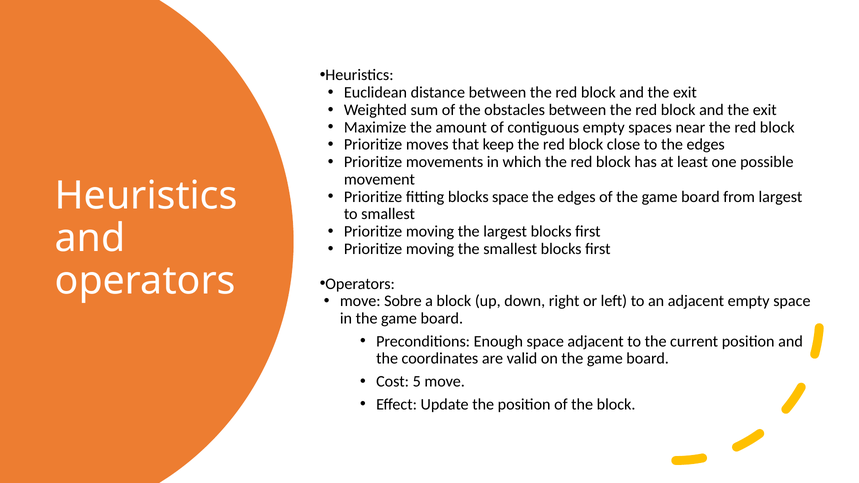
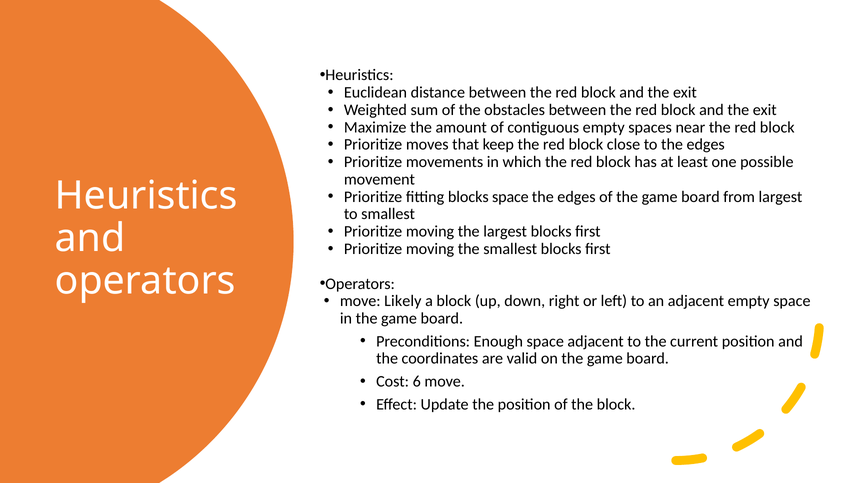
Sobre: Sobre -> Likely (403, 301)
5: 5 -> 6 (417, 382)
